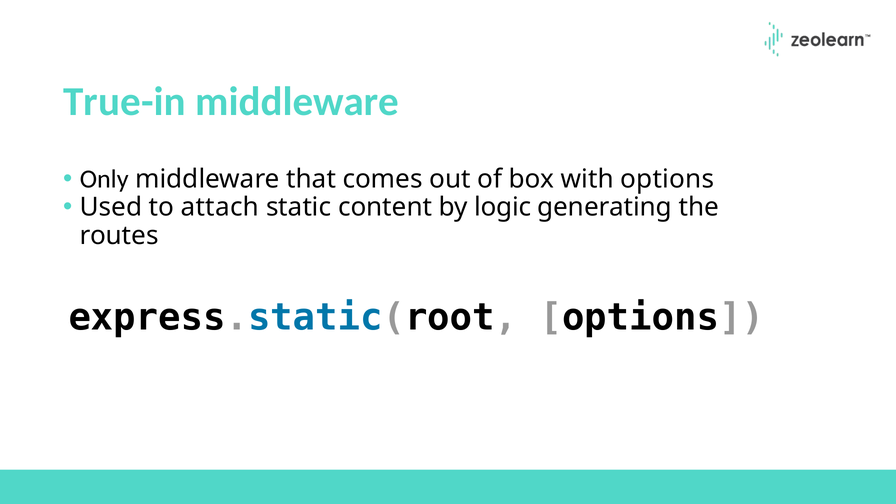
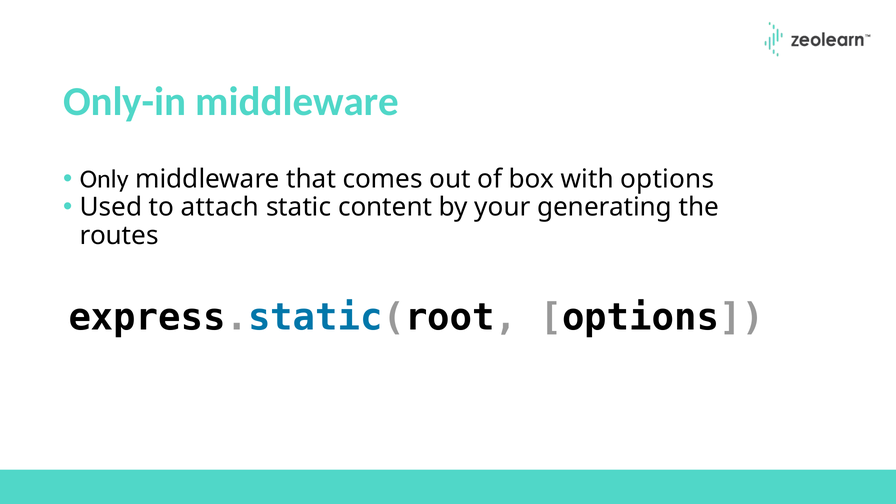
True-in: True-in -> Only-in (125, 102)
logic: logic -> your (503, 207)
